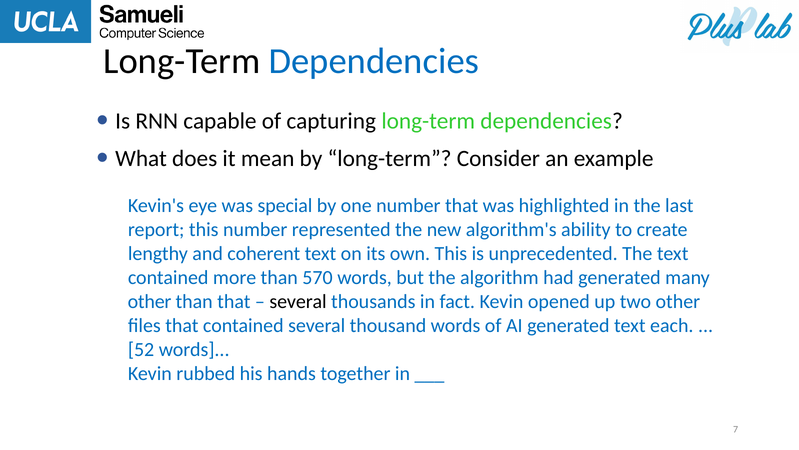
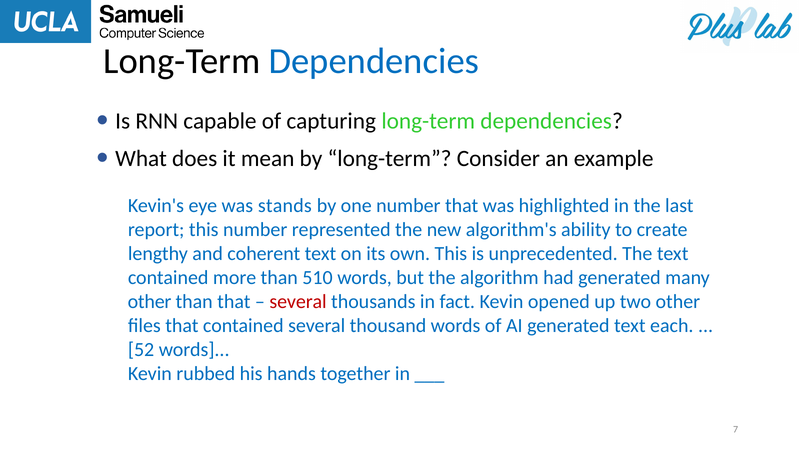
special: special -> stands (285, 205)
570: 570 -> 510 (318, 277)
several colour: black -> red (298, 301)
